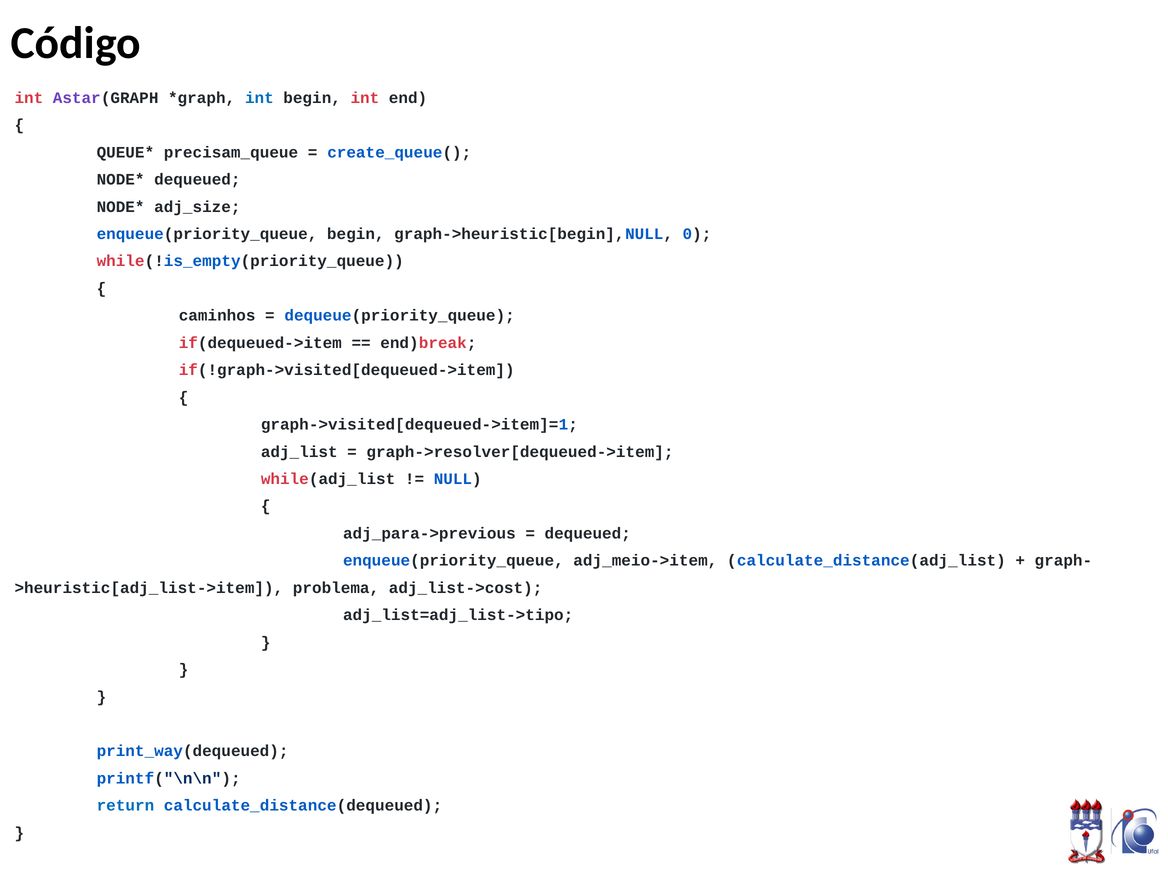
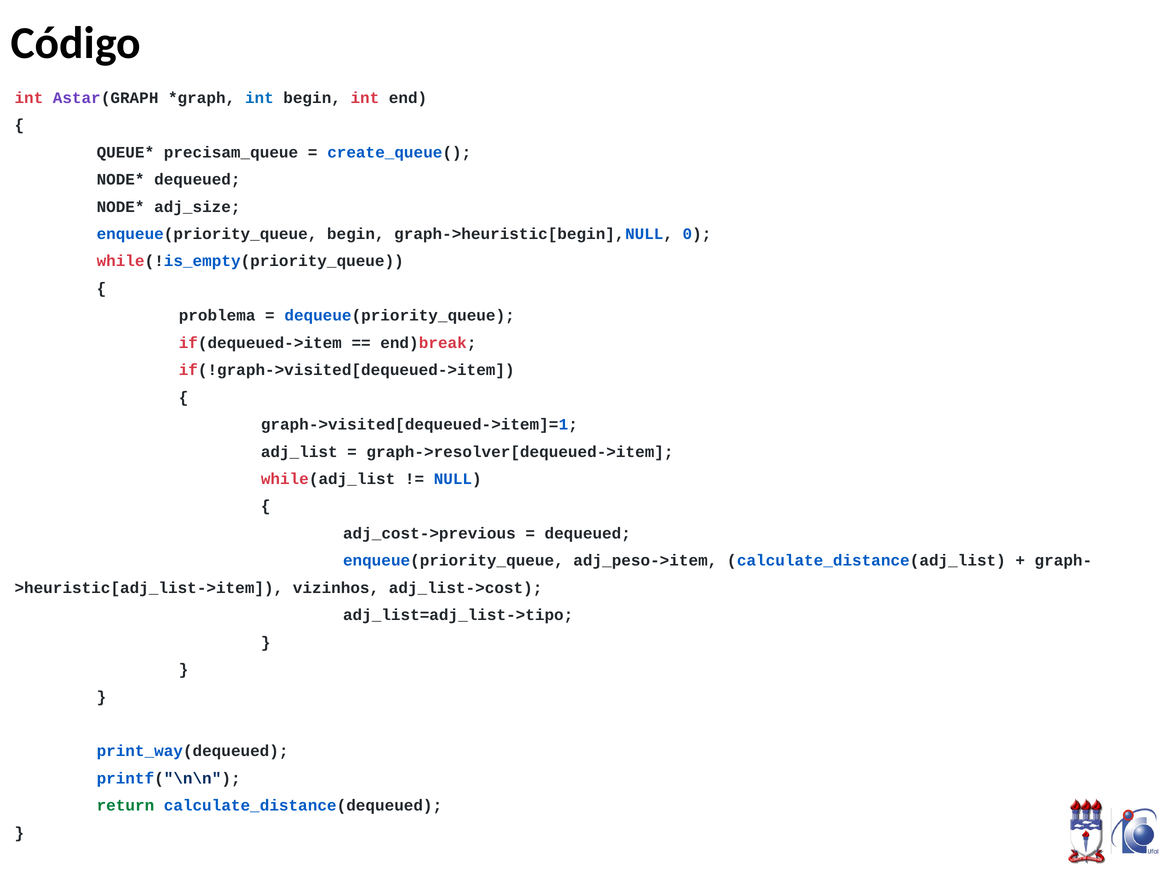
caminhos: caminhos -> problema (217, 316)
adj_para->previous: adj_para->previous -> adj_cost->previous (429, 533)
adj_meio->item: adj_meio->item -> adj_peso->item (645, 561)
problema: problema -> vizinhos (336, 588)
return colour: blue -> green (125, 806)
